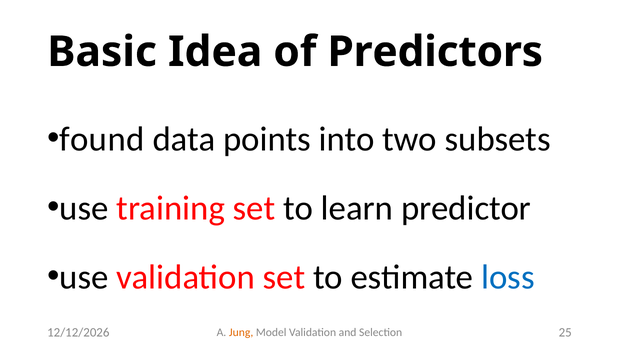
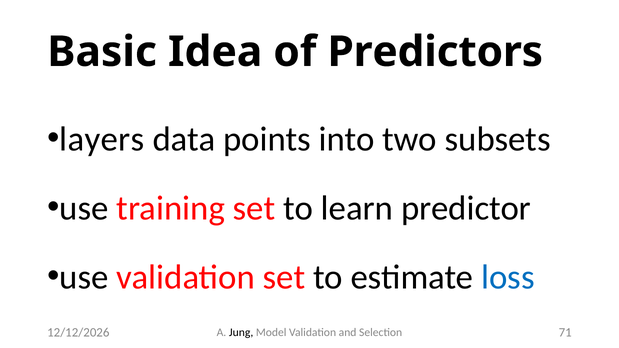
found: found -> layers (102, 139)
Jung colour: orange -> black (241, 333)
25: 25 -> 71 (565, 333)
